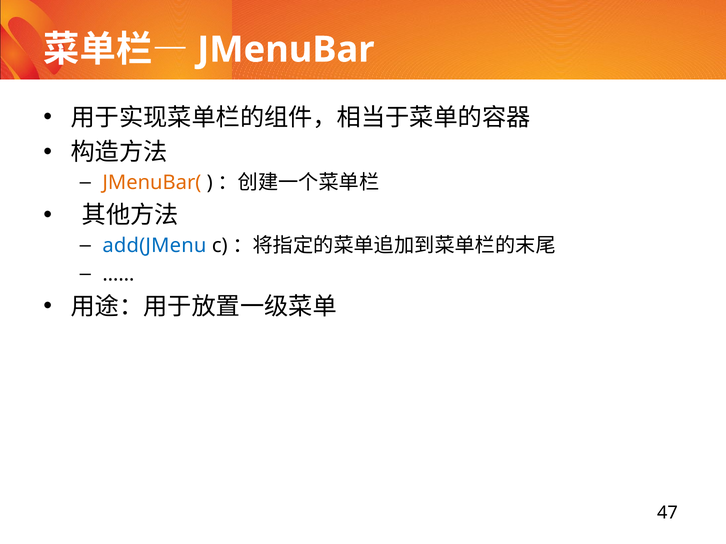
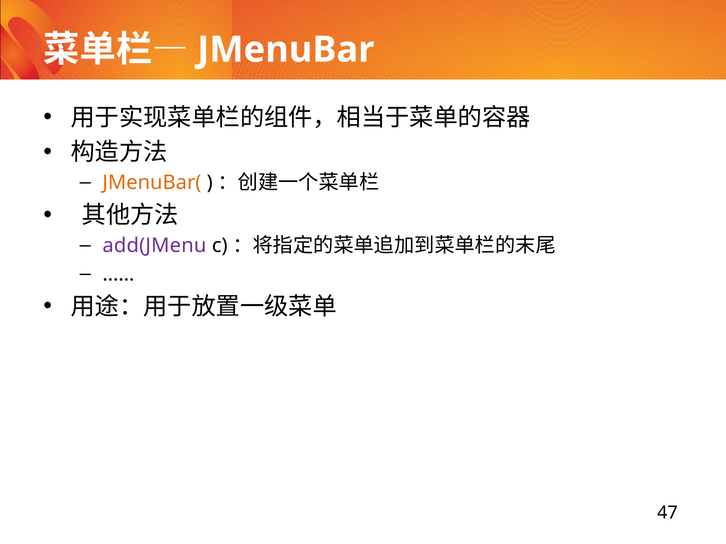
add(JMenu colour: blue -> purple (154, 246)
